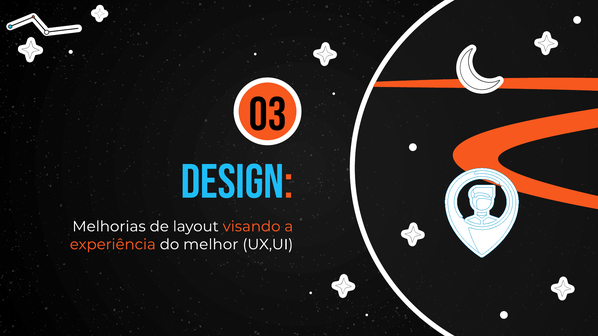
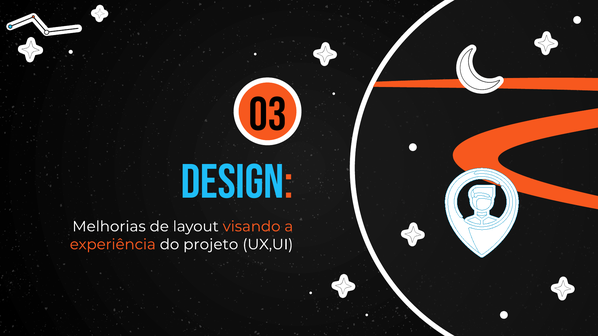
melhor: melhor -> projeto (211, 245)
